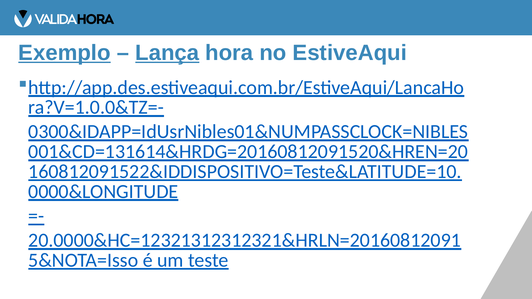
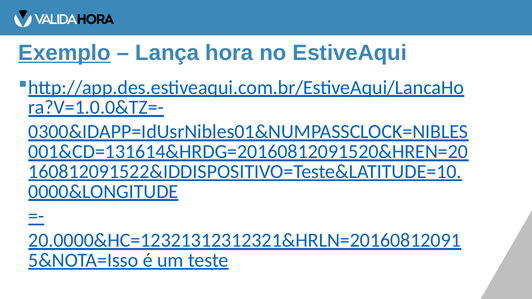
Lança underline: present -> none (167, 53)
